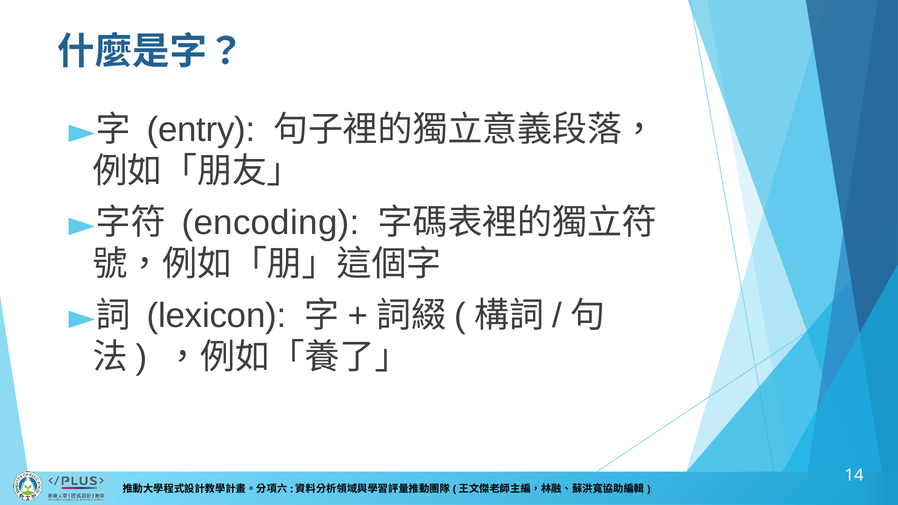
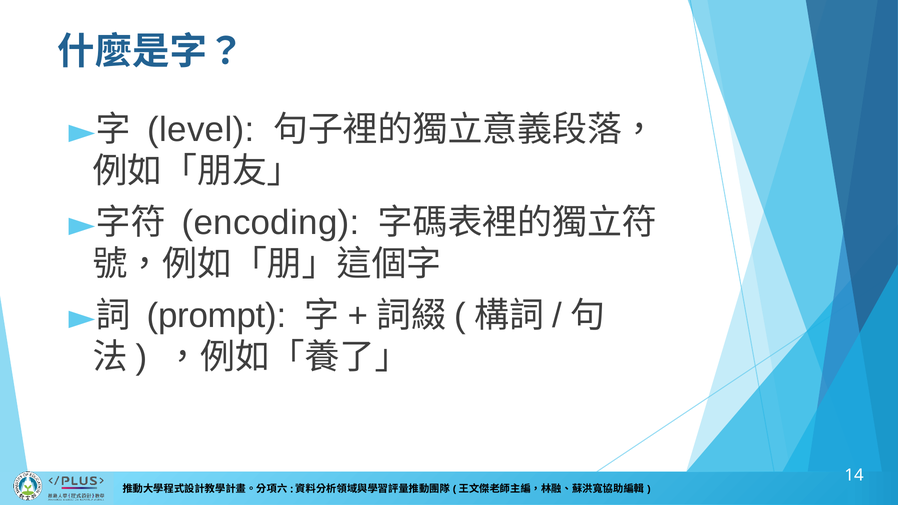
entry: entry -> level (201, 130)
lexicon: lexicon -> prompt (217, 316)
